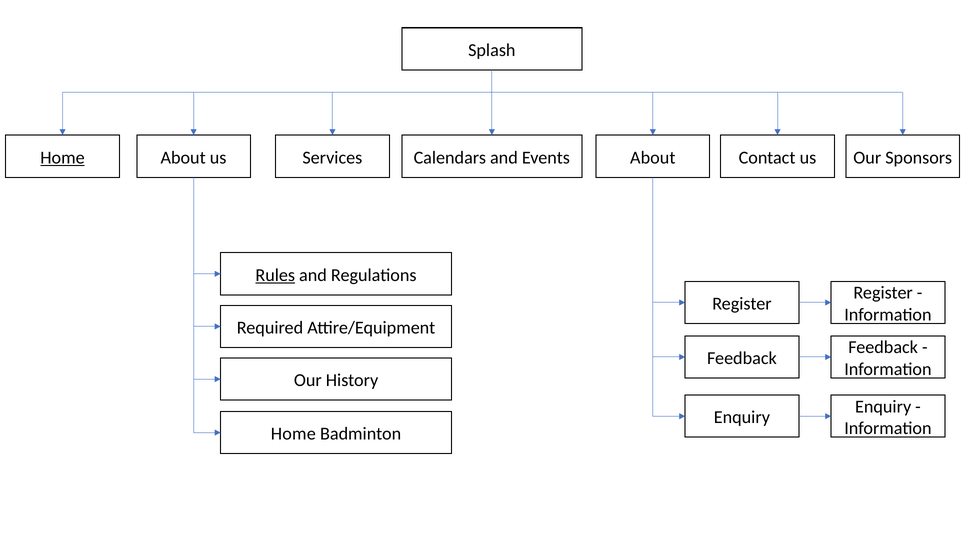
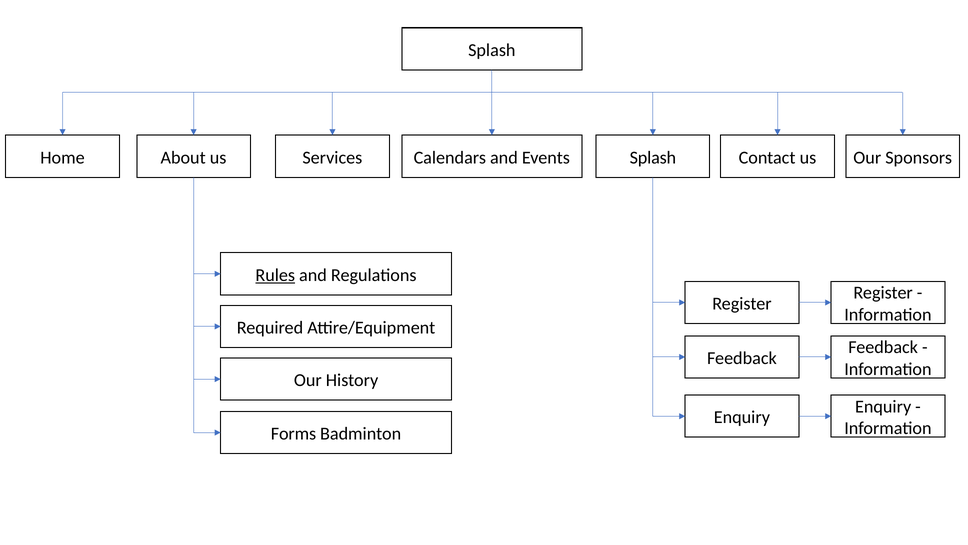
Home underline: present -> none (62, 157)
Events About: About -> Splash (653, 157)
Home: Home -> Forms (293, 433)
